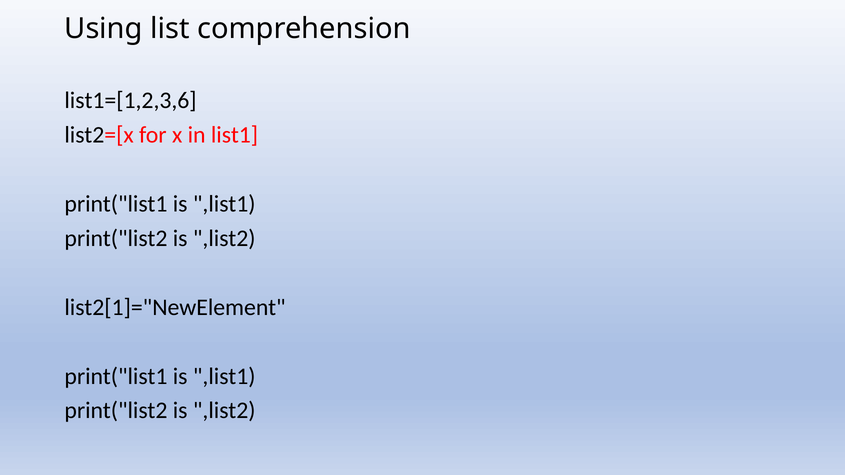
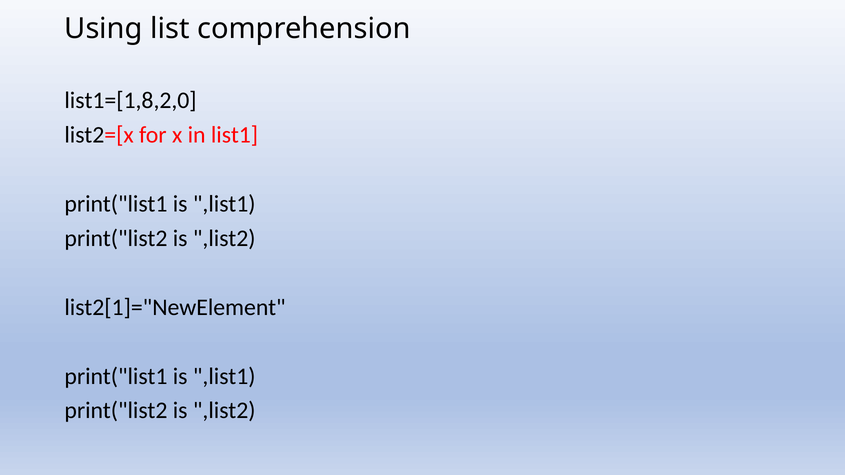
list1=[1,2,3,6: list1=[1,2,3,6 -> list1=[1,8,2,0 (131, 100)
